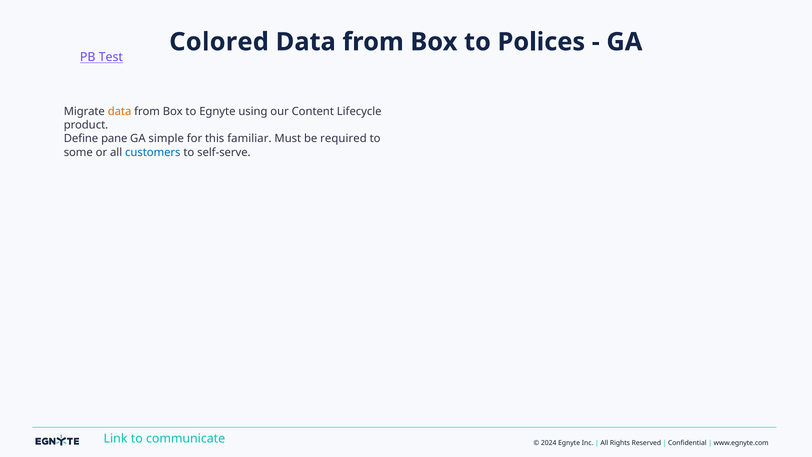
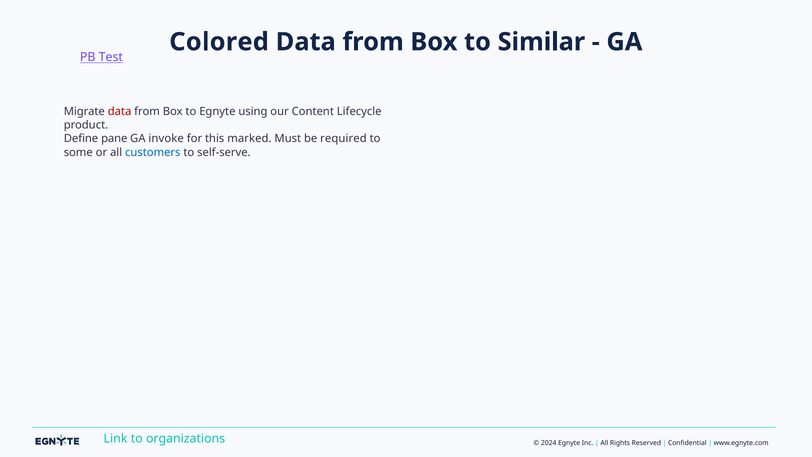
Polices: Polices -> Similar (541, 42)
data colour: orange -> red (120, 112)
simple: simple -> invoke (166, 139)
familiar: familiar -> marked (249, 139)
communicate: communicate -> organizations (186, 439)
